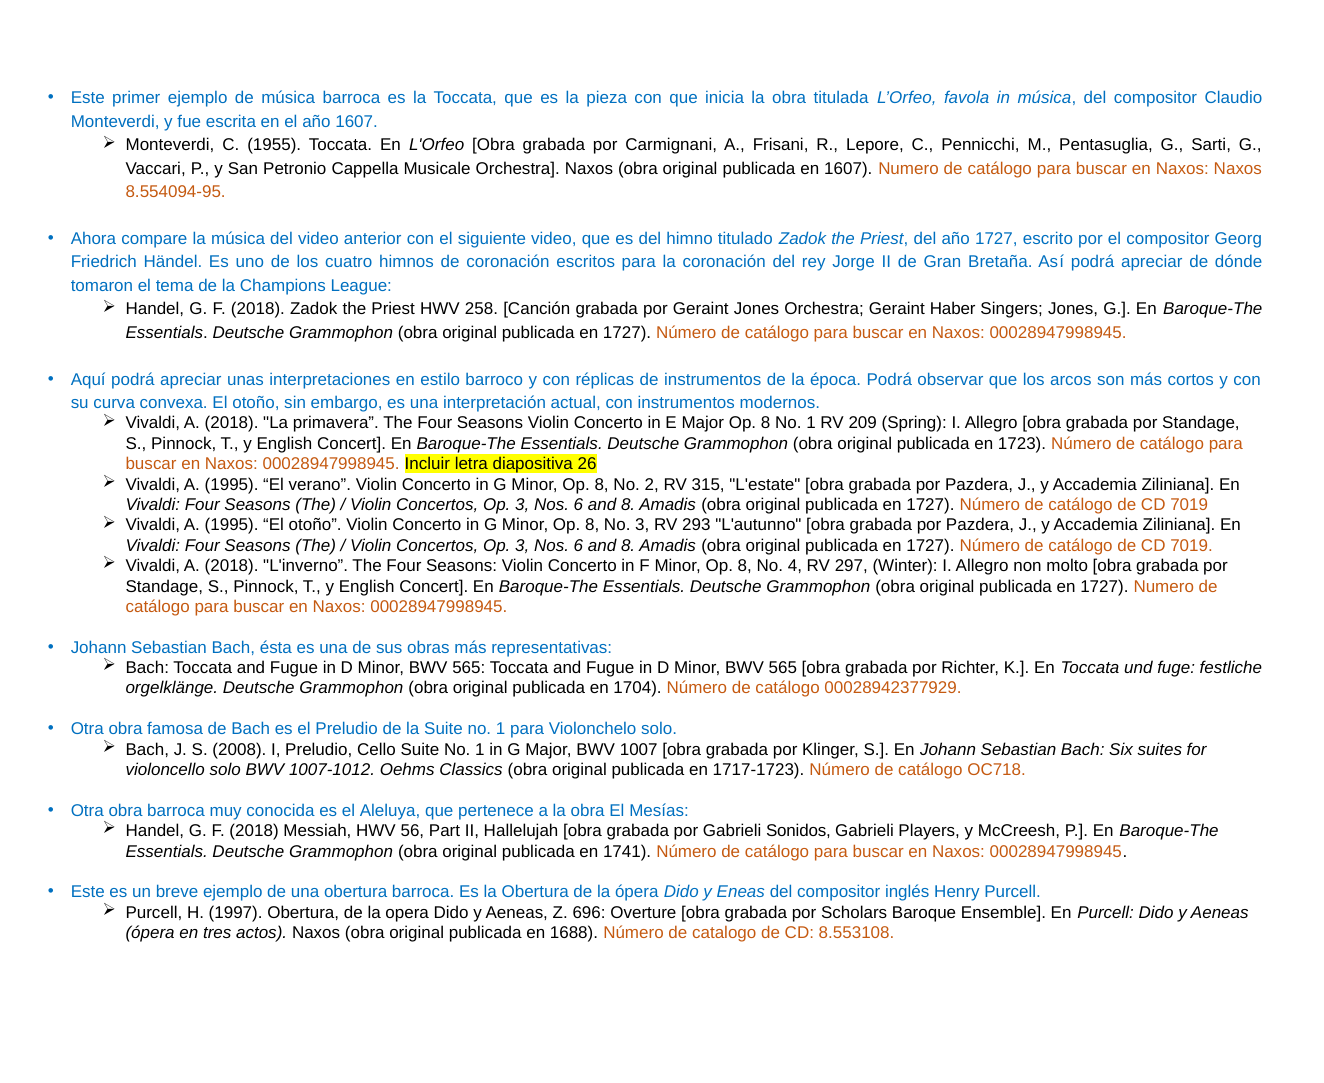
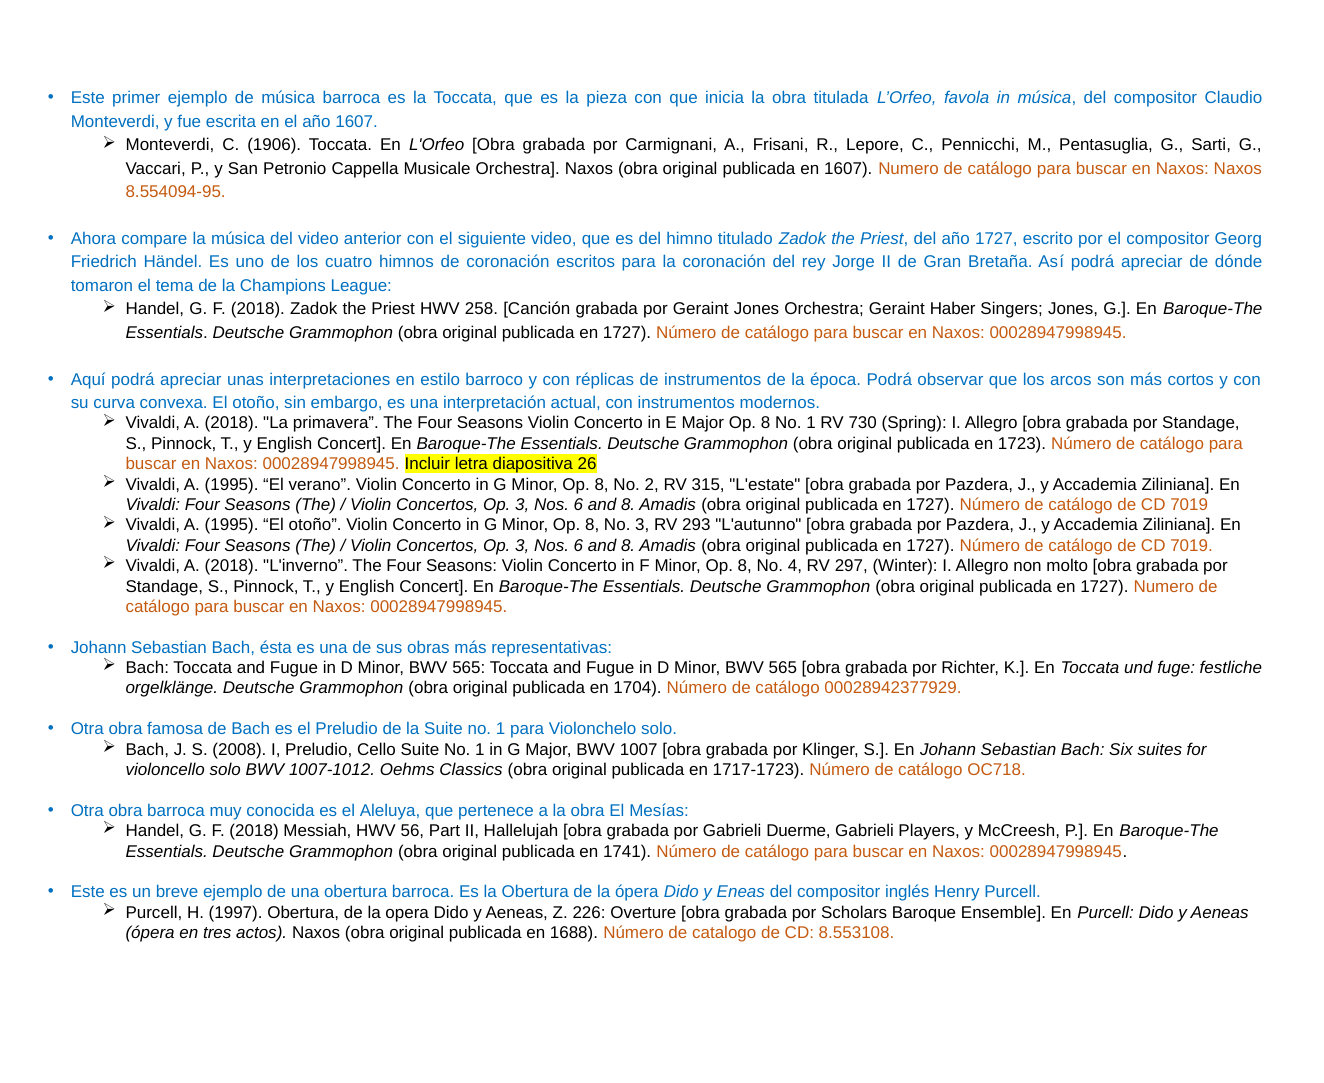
1955: 1955 -> 1906 (274, 145)
209: 209 -> 730 (863, 424)
Sonidos: Sonidos -> Duerme (798, 831)
696: 696 -> 226 (589, 913)
